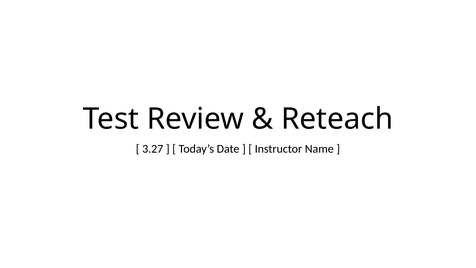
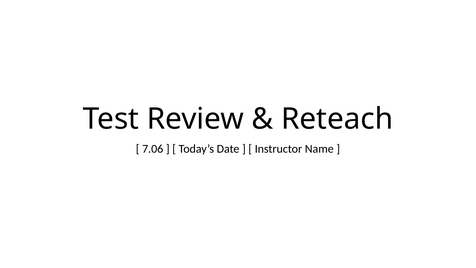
3.27: 3.27 -> 7.06 (153, 149)
